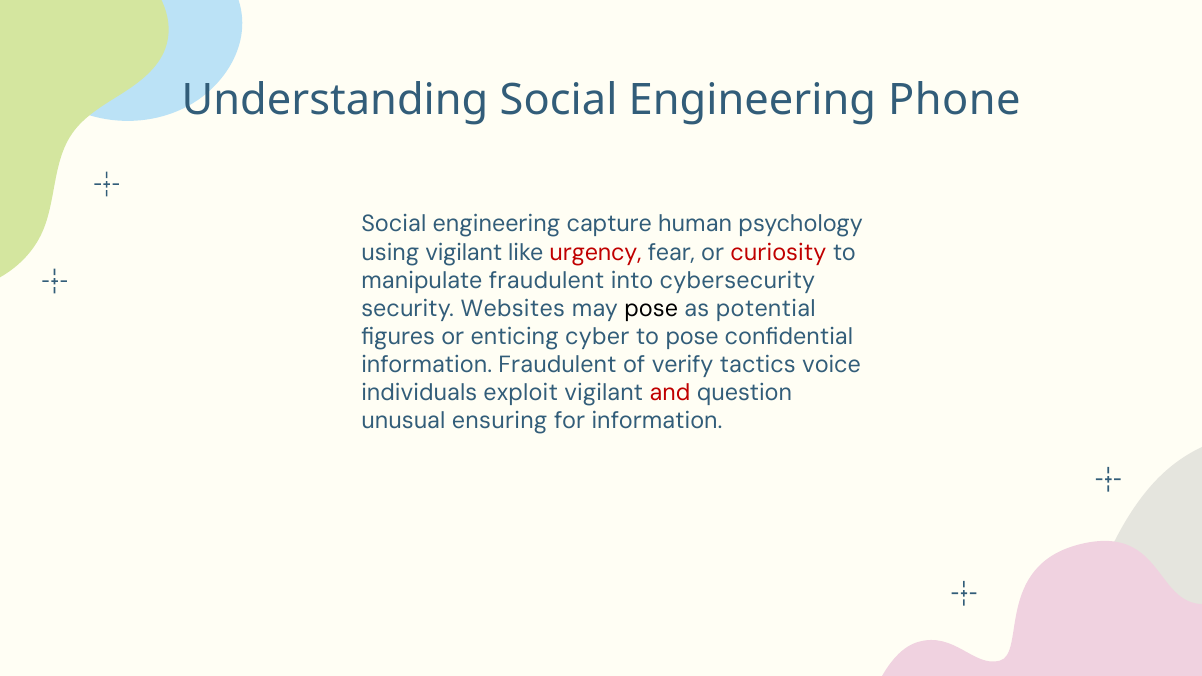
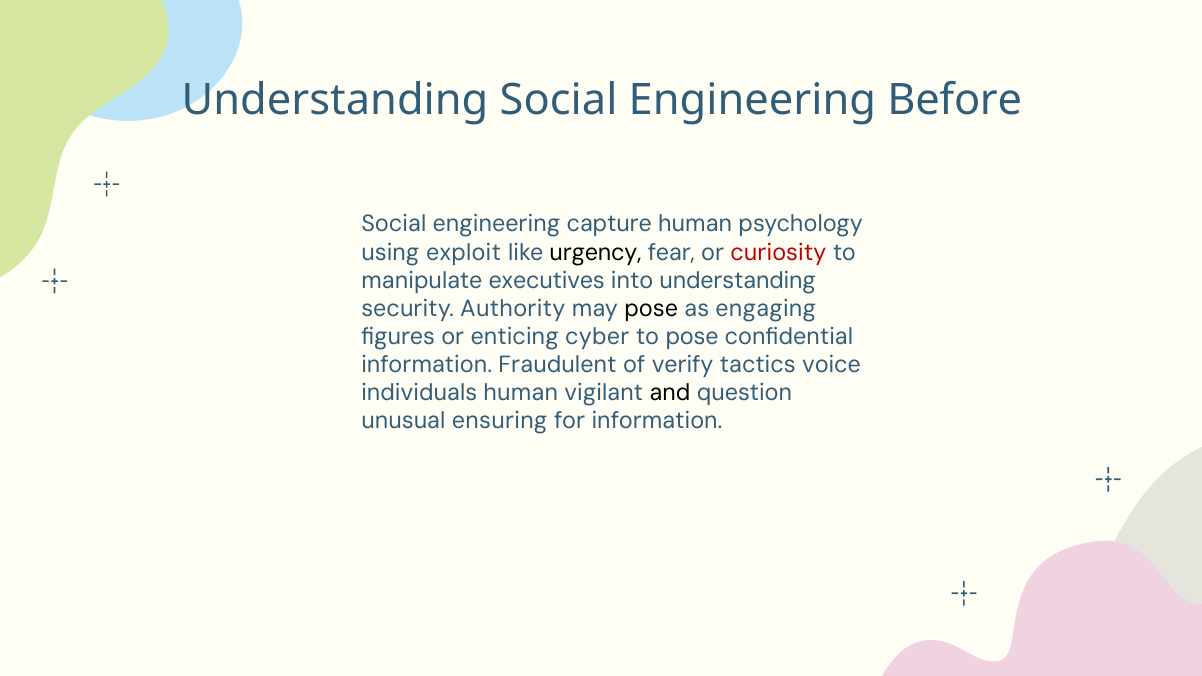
Phone: Phone -> Before (955, 100)
using vigilant: vigilant -> exploit (464, 252)
urgency colour: red -> black (596, 252)
manipulate fraudulent: fraudulent -> executives (547, 281)
into cybersecurity: cybersecurity -> understanding (738, 281)
Websites: Websites -> Authority (513, 309)
potential: potential -> engaging (766, 309)
individuals exploit: exploit -> human (521, 393)
and colour: red -> black (670, 393)
